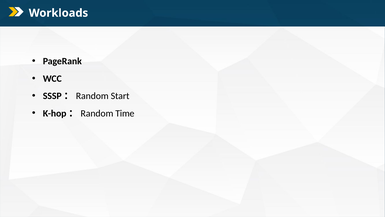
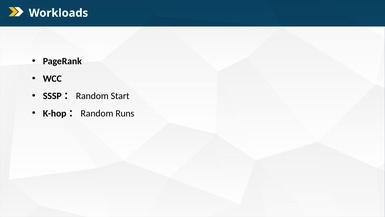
Time: Time -> Runs (125, 113)
